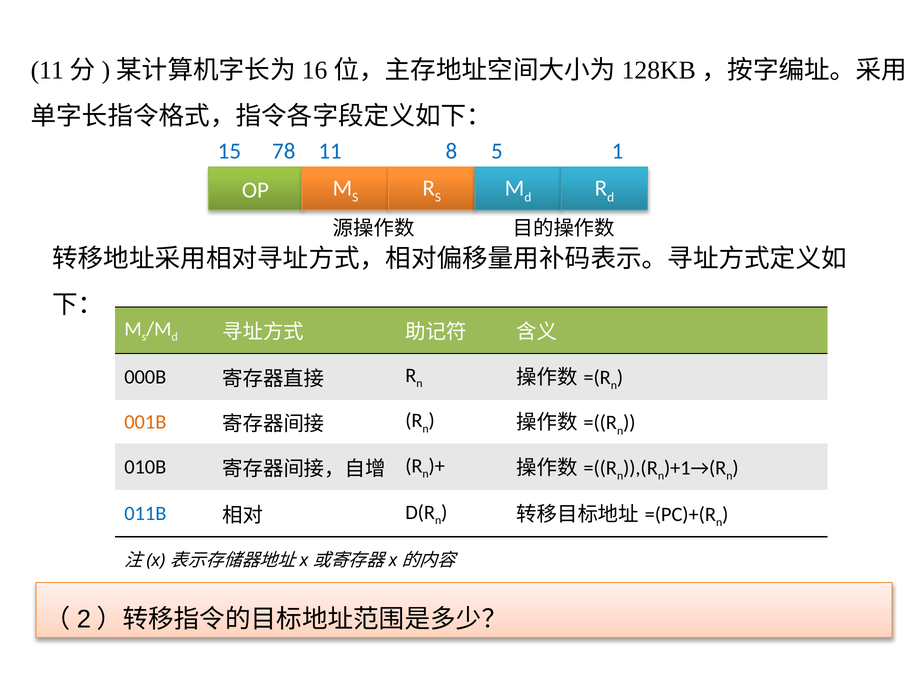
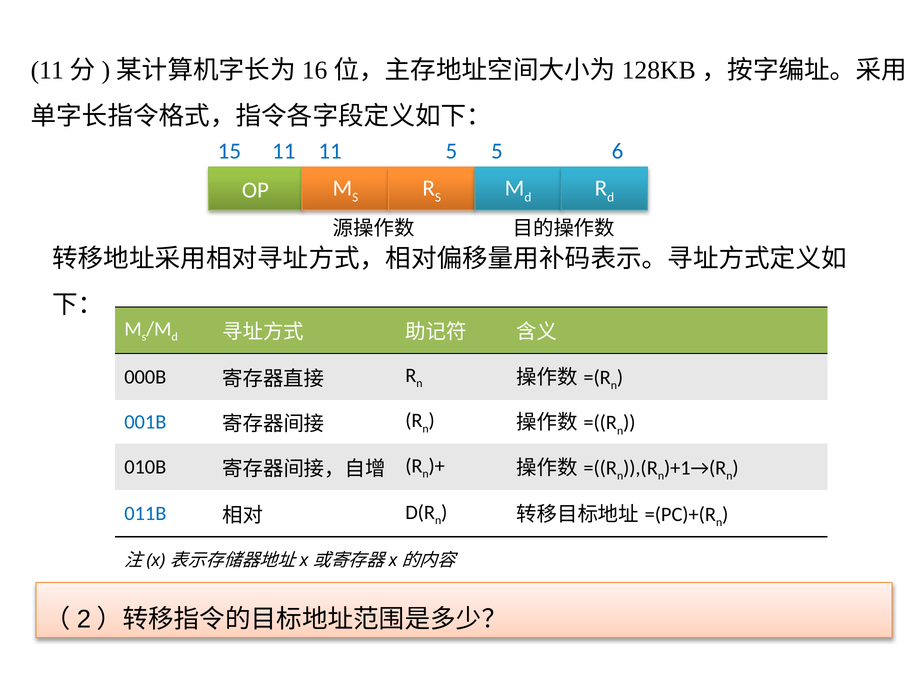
15 78: 78 -> 11 (284, 151)
11 8: 8 -> 5 (451, 151)
1: 1 -> 6 (618, 151)
001B colour: orange -> blue (145, 422)
